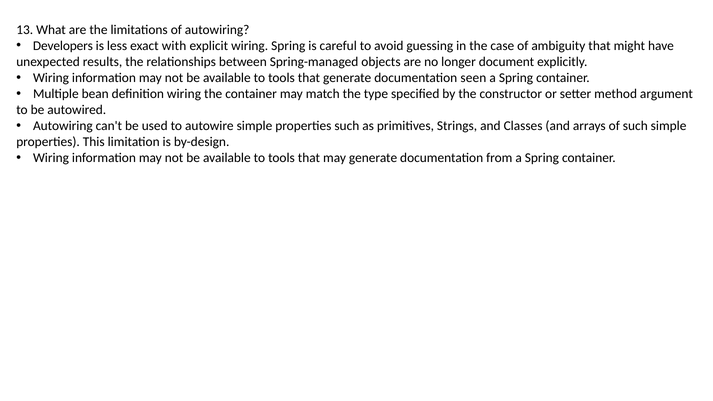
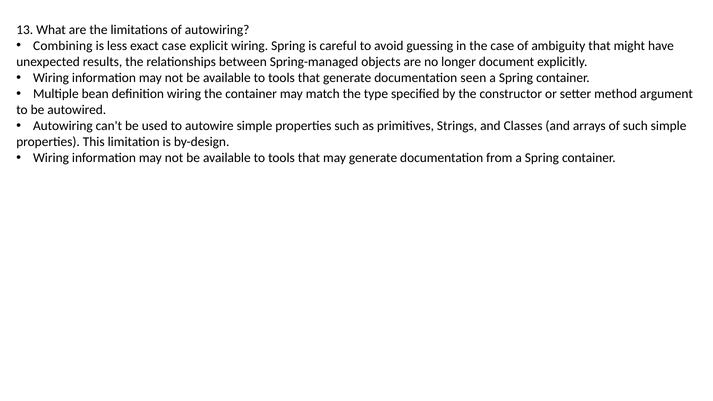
Developers: Developers -> Combining (63, 46)
exact with: with -> case (174, 46)
